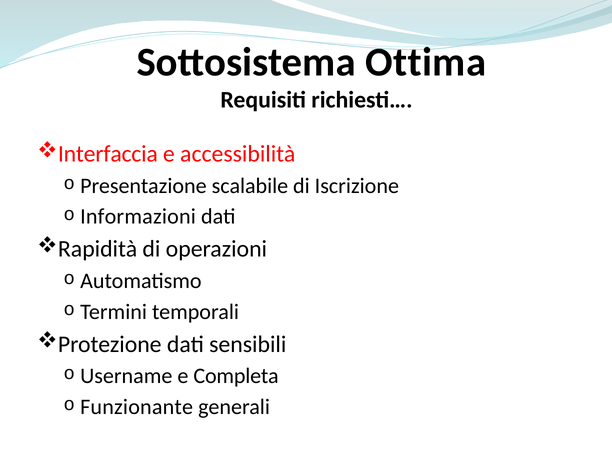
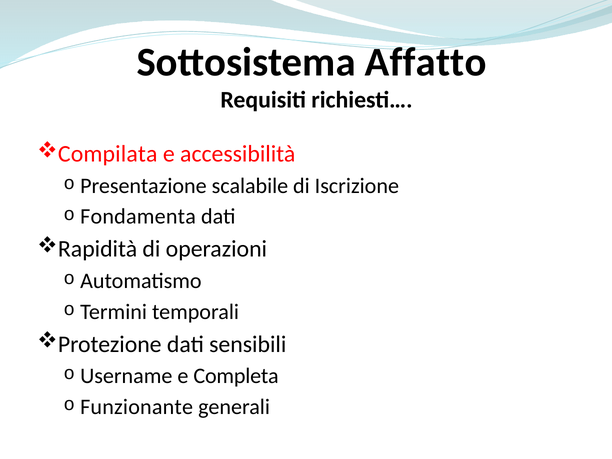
Ottima: Ottima -> Affatto (426, 62)
Interfaccia: Interfaccia -> Compilata (108, 154)
Informazioni: Informazioni -> Fondamenta (138, 217)
